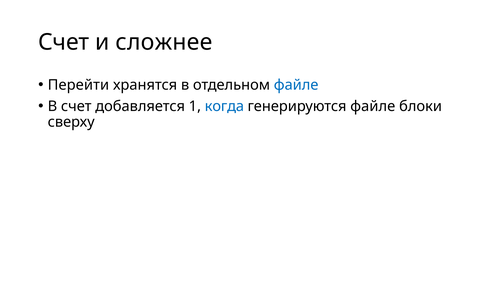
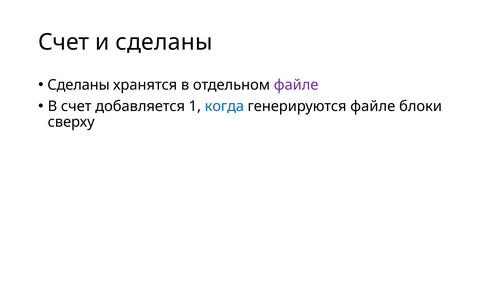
и сложнее: сложнее -> сделаны (164, 42)
Перейти: Перейти -> Сделаны (79, 85)
файле colour: blue -> purple (296, 85)
